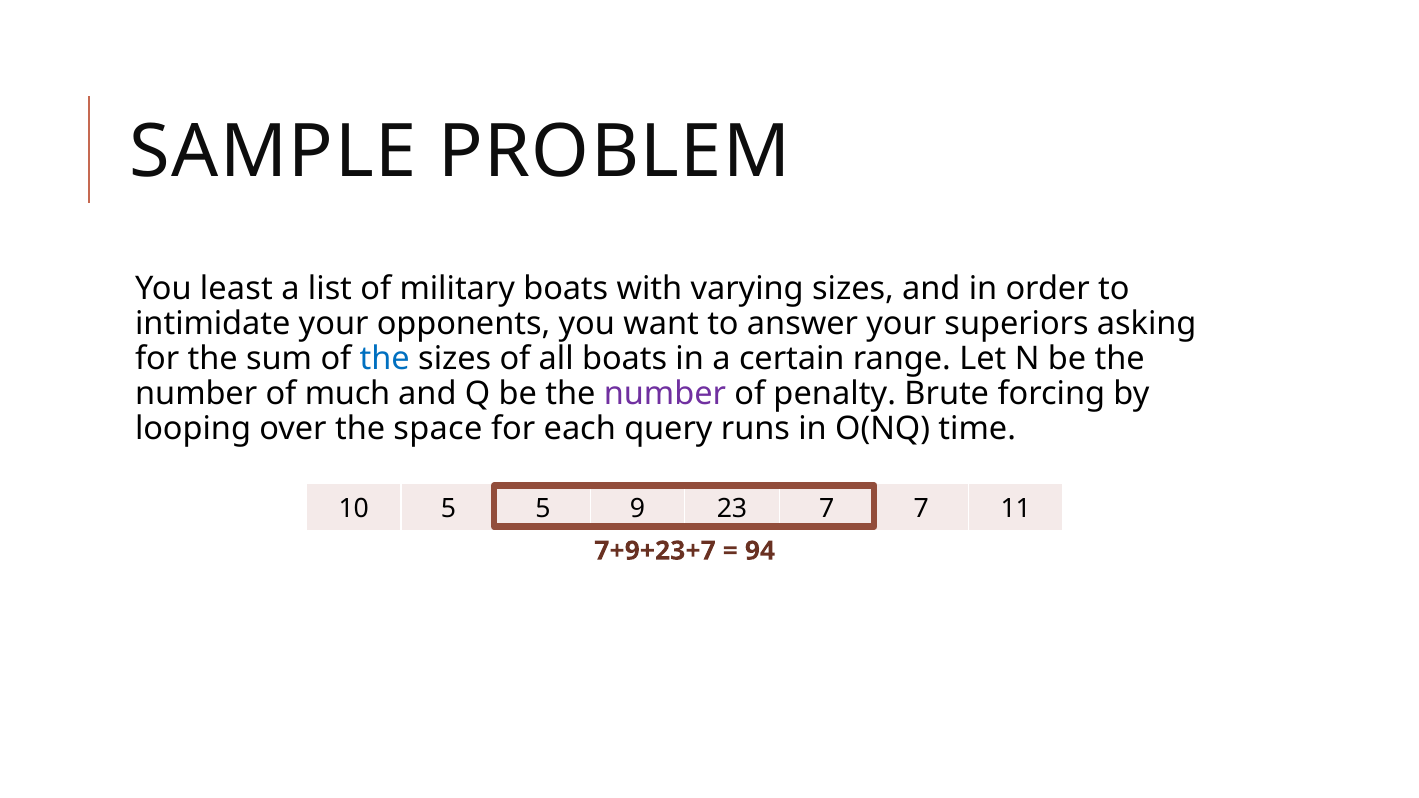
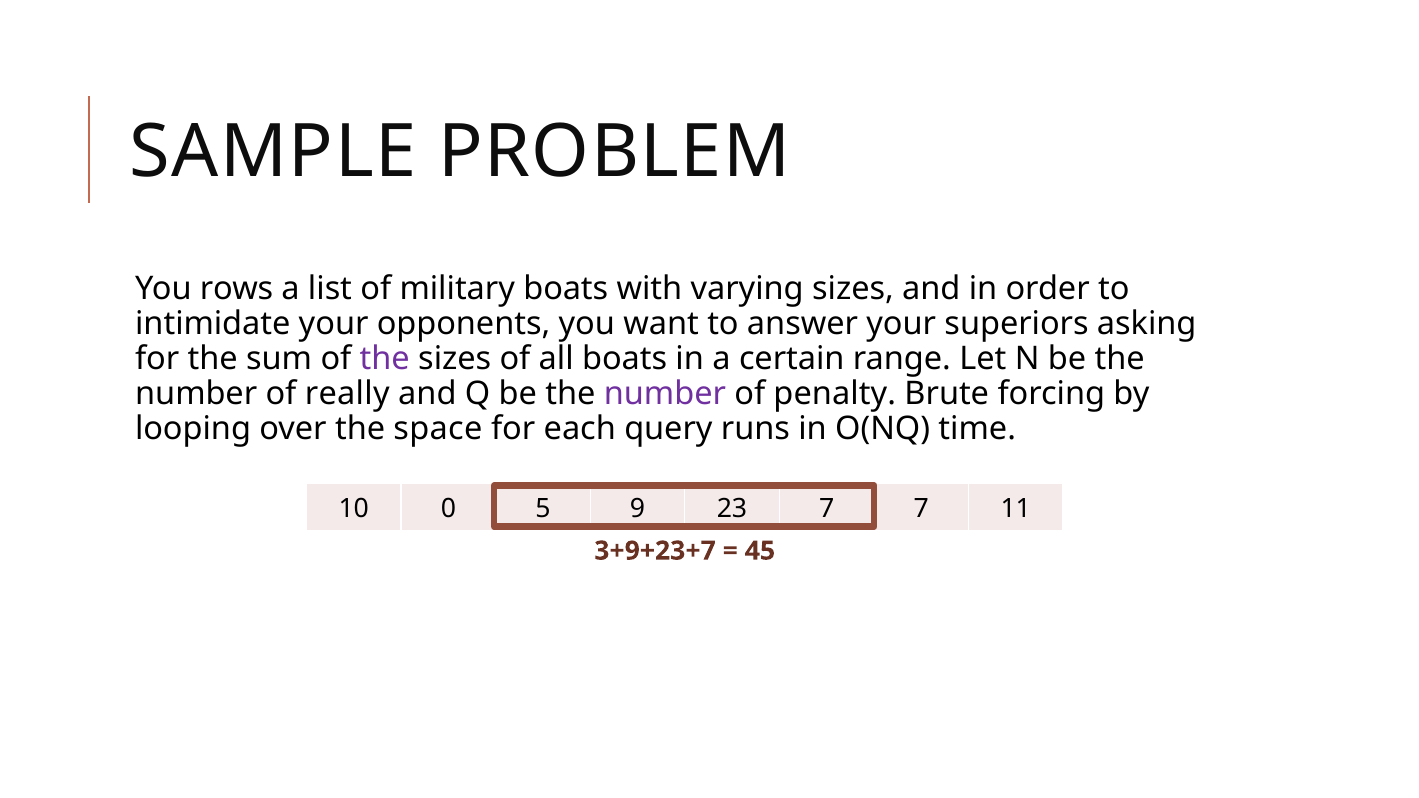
least: least -> rows (237, 289)
the colour: blue -> purple (385, 359)
much: much -> really (347, 394)
10 5: 5 -> 0 (448, 509)
7+9+23+7: 7+9+23+7 -> 3+9+23+7 (655, 551)
94: 94 -> 45 (760, 551)
